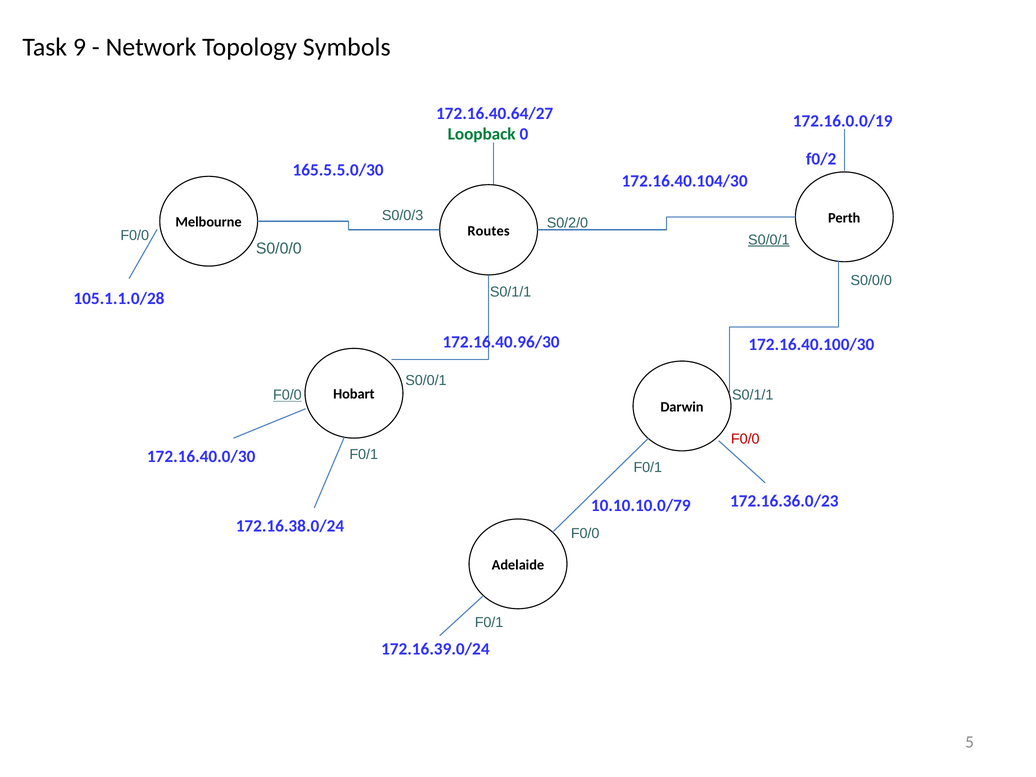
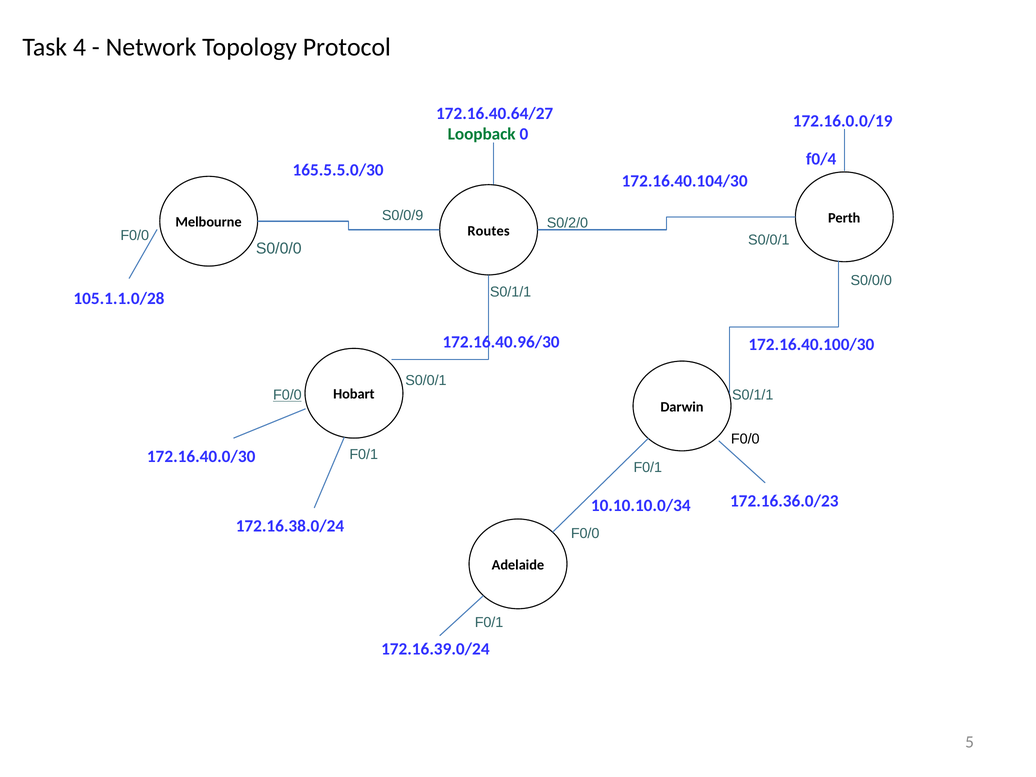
9: 9 -> 4 (79, 47)
Symbols: Symbols -> Protocol (347, 47)
f0/2: f0/2 -> f0/4 (821, 159)
S0/0/3: S0/0/3 -> S0/0/9 (403, 216)
S0/0/1 underline: present -> none (769, 240)
F0/0 colour: red -> black (745, 439)
10.10.10.0/79: 10.10.10.0/79 -> 10.10.10.0/34 (641, 506)
